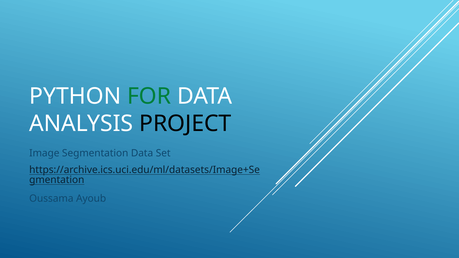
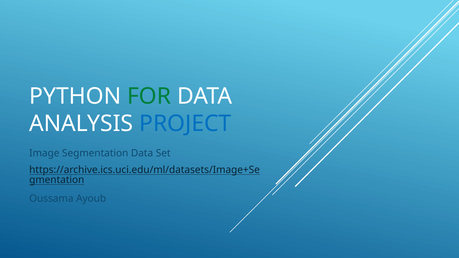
PROJECT colour: black -> blue (185, 124)
